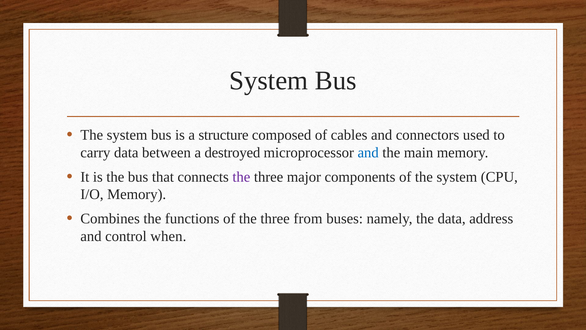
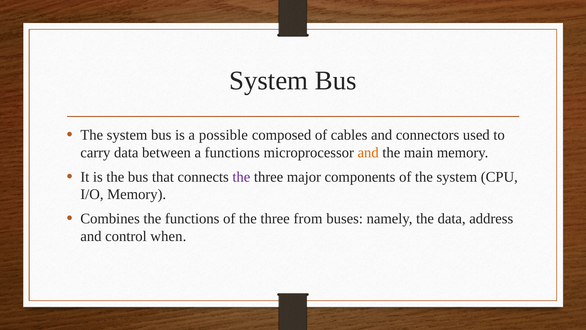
structure: structure -> possible (223, 135)
a destroyed: destroyed -> functions (232, 152)
and colour: blue -> orange (368, 152)
